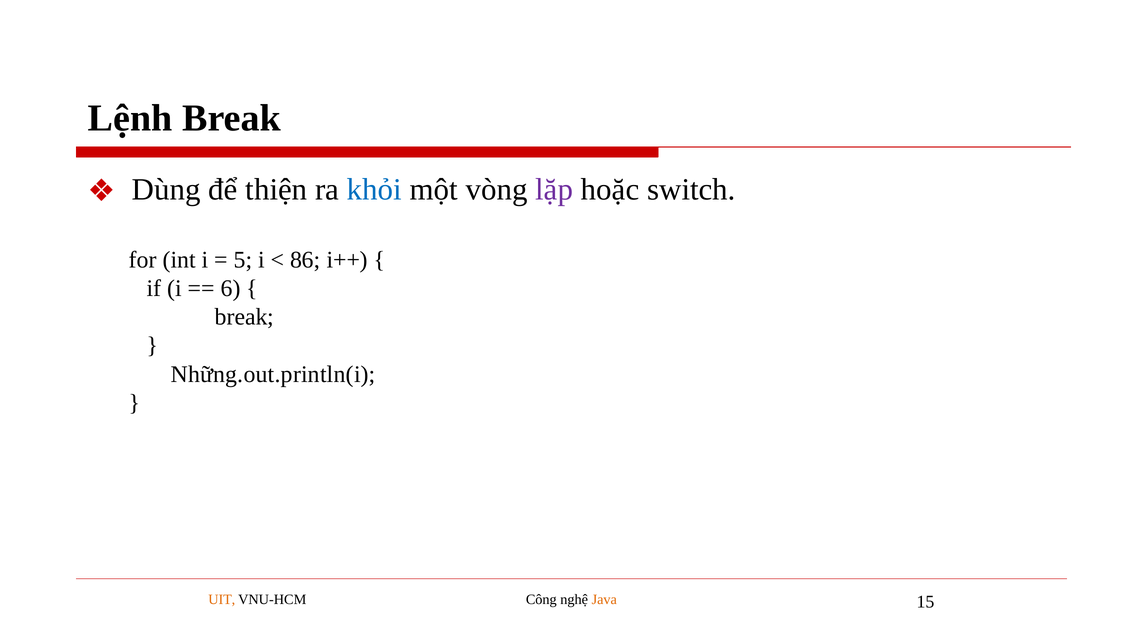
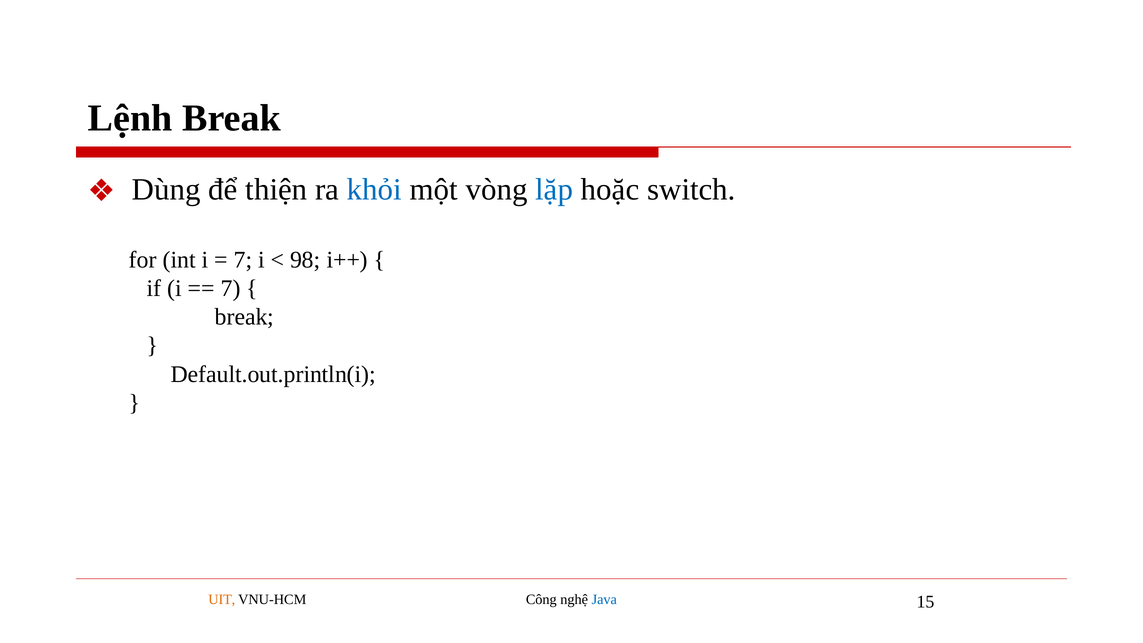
lặp colour: purple -> blue (554, 189)
5: 5 -> 7 (243, 260)
86: 86 -> 98 (305, 260)
6: 6 -> 7 (231, 288)
Những.out.println(i: Những.out.println(i -> Default.out.println(i (273, 374)
Java colour: orange -> blue (604, 599)
